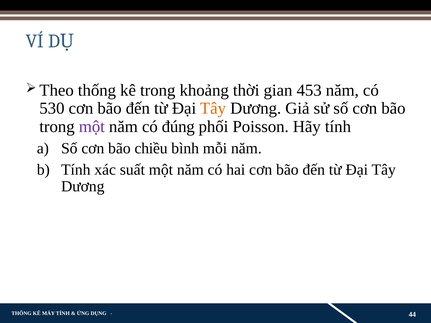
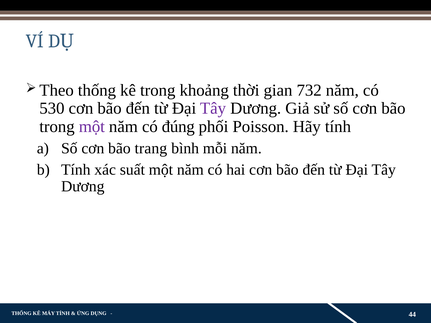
453: 453 -> 732 (309, 90)
Tây colour: orange -> purple (213, 109)
chiều: chiều -> trang (151, 149)
